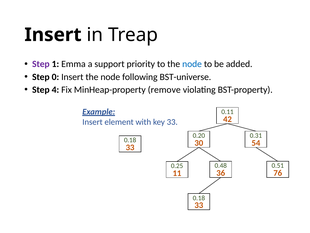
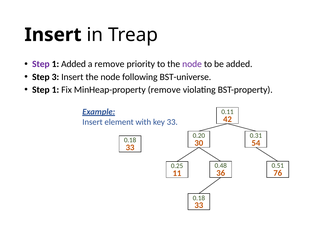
1 Emma: Emma -> Added (74, 64)
a support: support -> remove (109, 64)
node colour: blue -> purple (192, 64)
0: 0 -> 3 (55, 77)
4: 4 -> 1 (55, 90)
